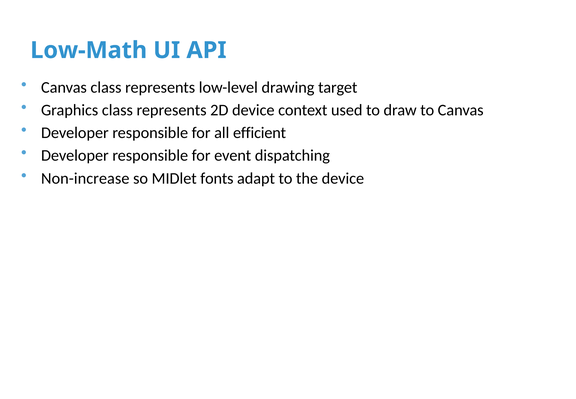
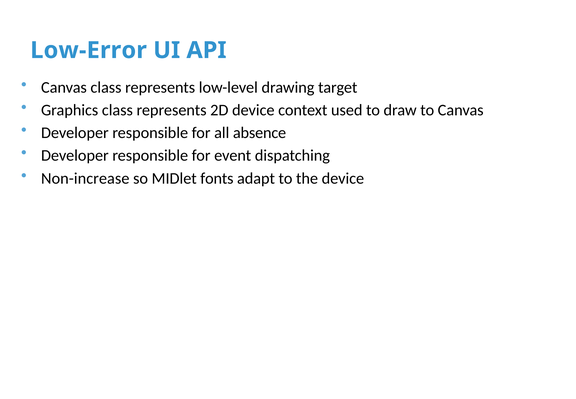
Low-Math: Low-Math -> Low-Error (89, 50)
efficient: efficient -> absence (260, 133)
